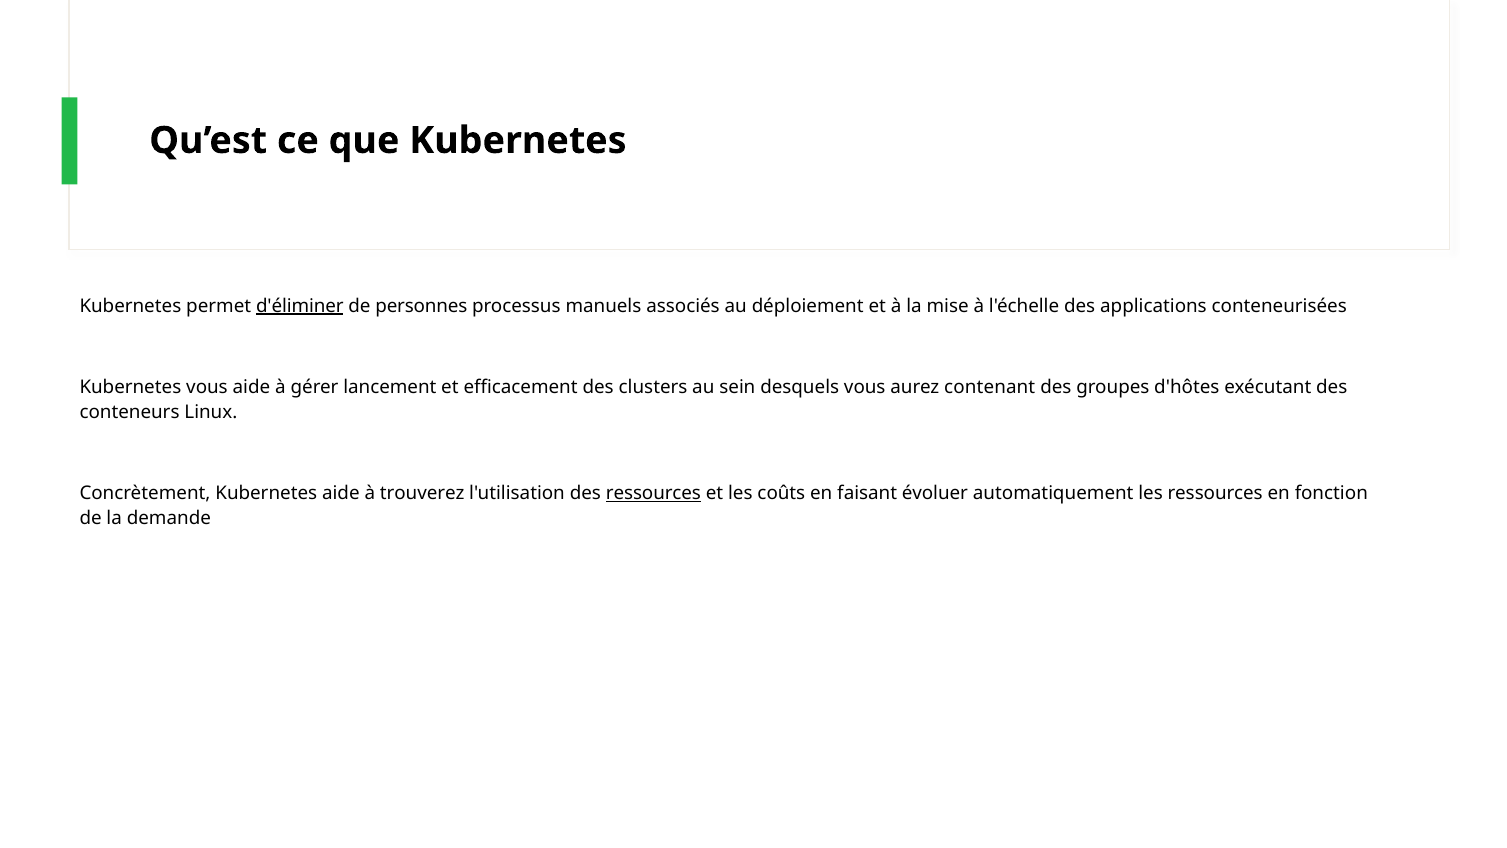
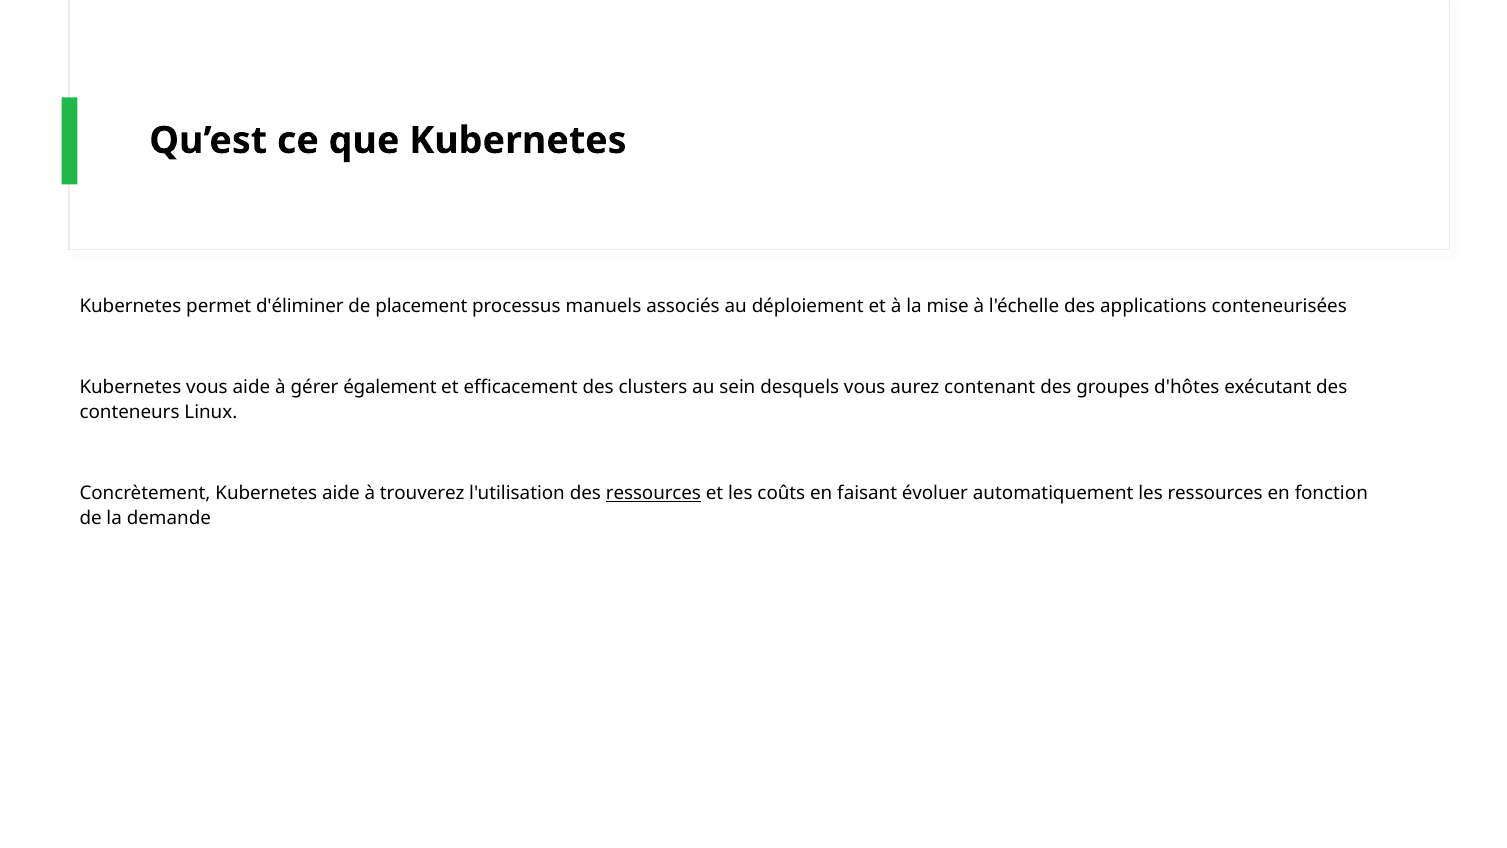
d'éliminer underline: present -> none (300, 306)
personnes: personnes -> placement (421, 306)
lancement: lancement -> également (390, 387)
